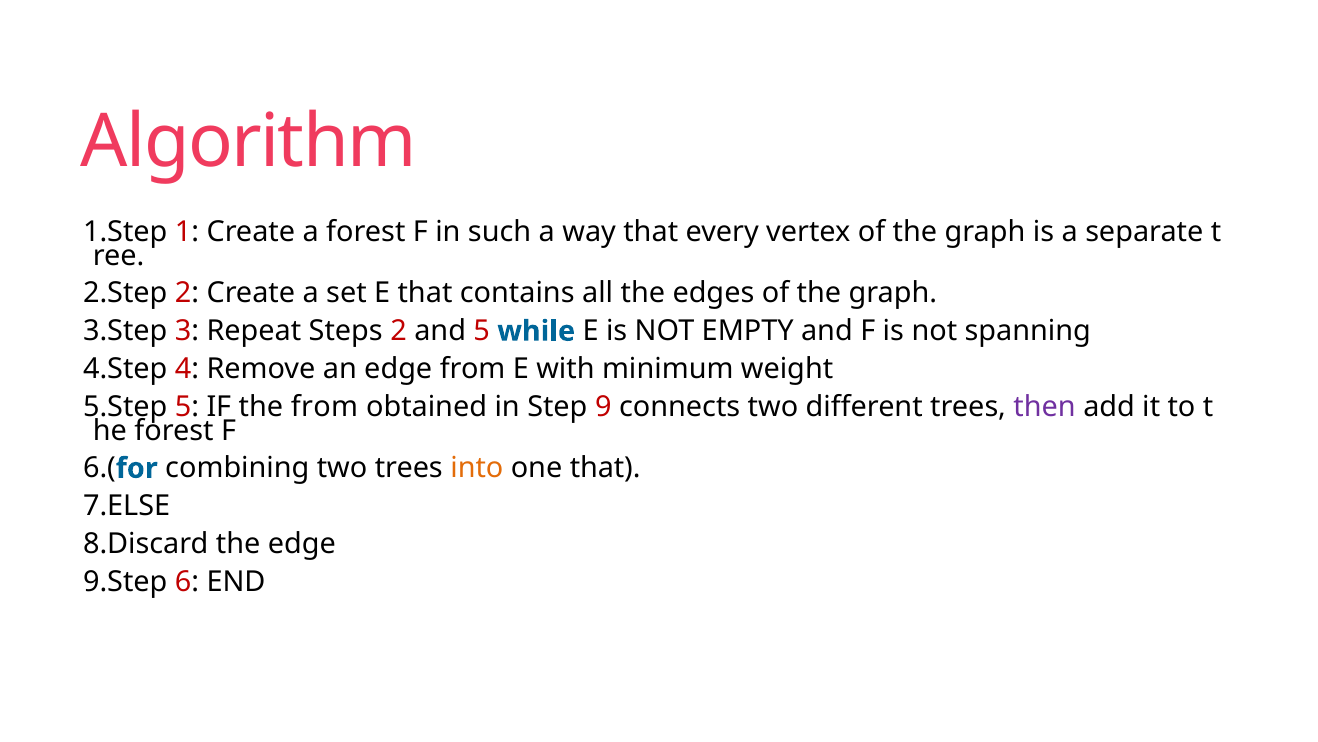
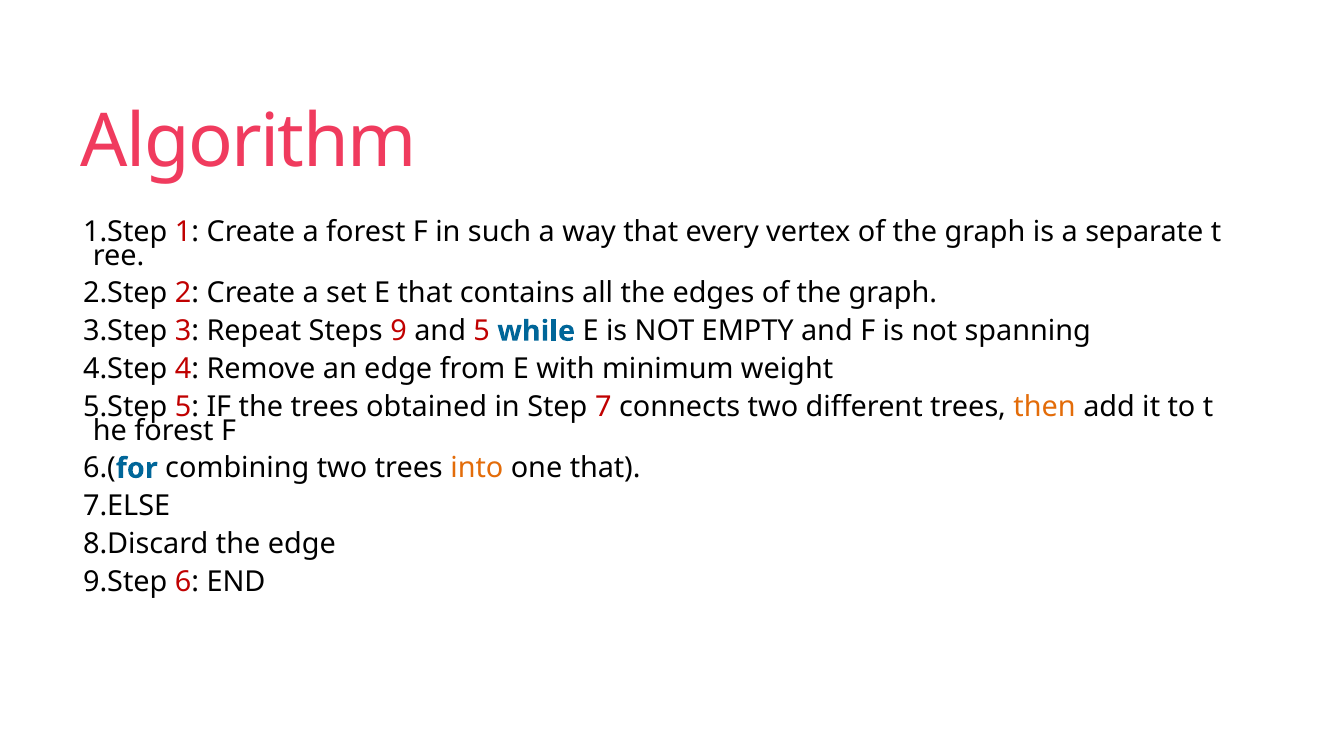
Steps 2: 2 -> 9 (399, 331)
the from: from -> trees (325, 407)
9: 9 -> 7 (603, 407)
then colour: purple -> orange (1045, 407)
